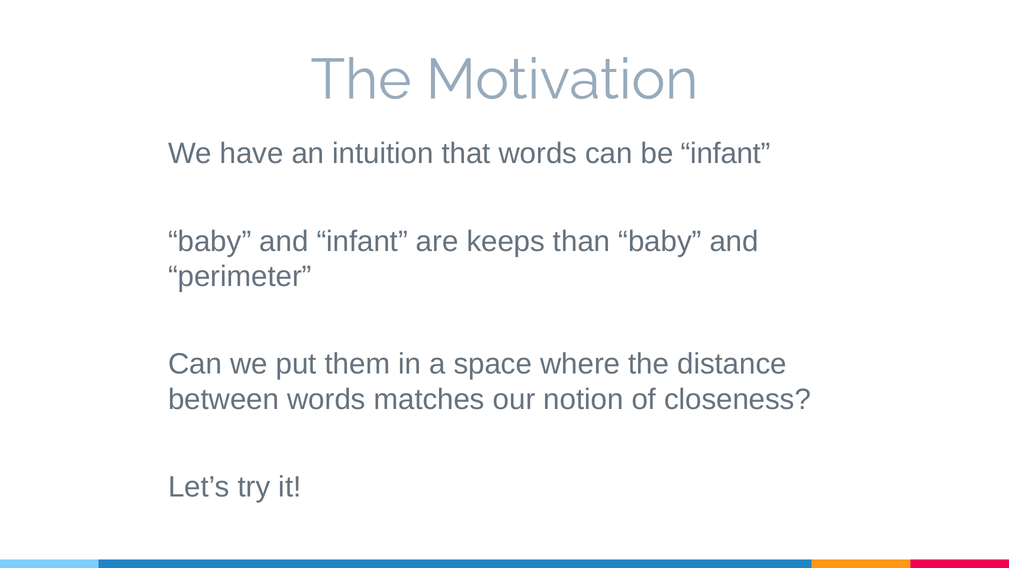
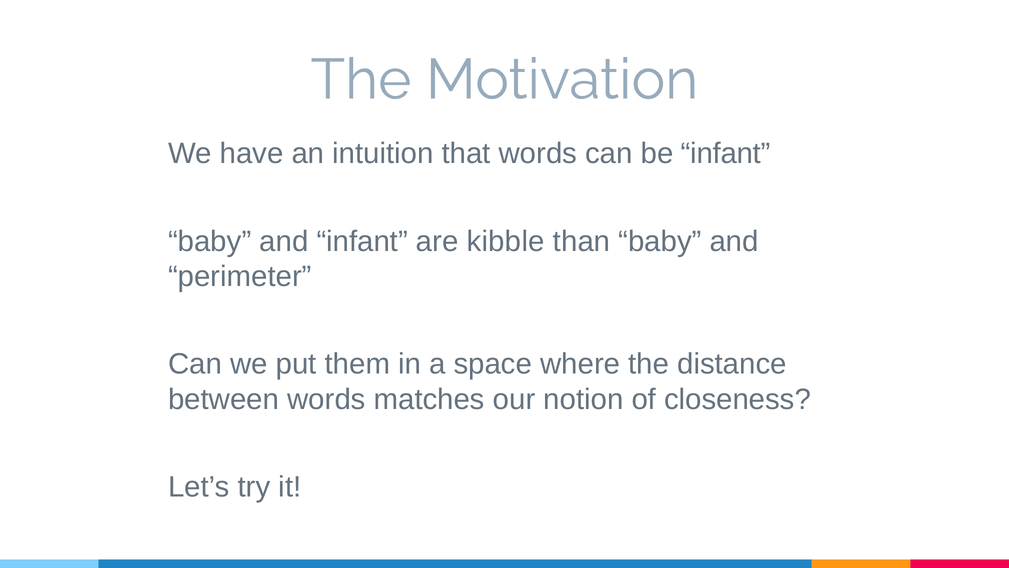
keeps: keeps -> kibble (506, 241)
